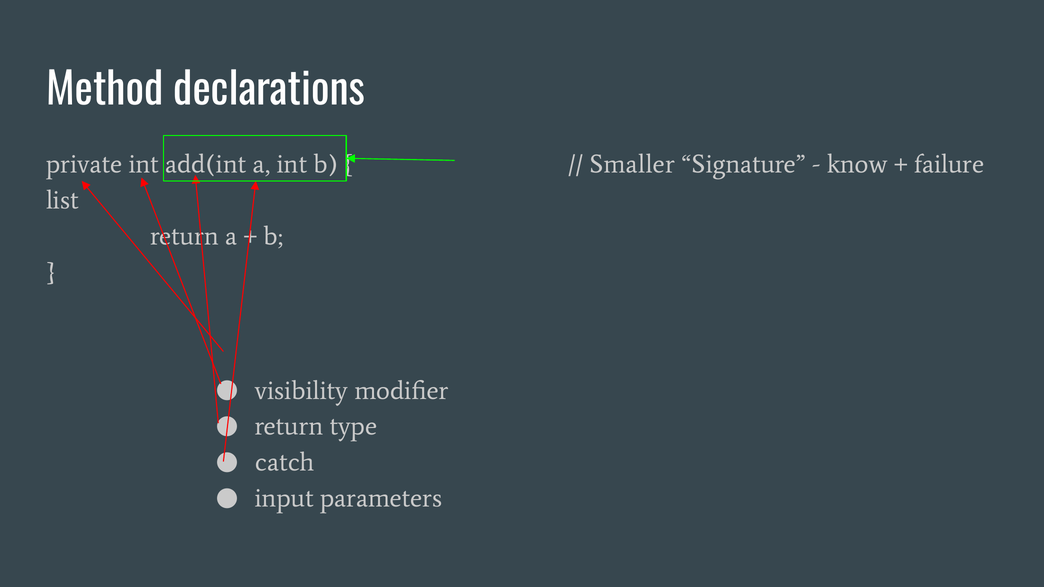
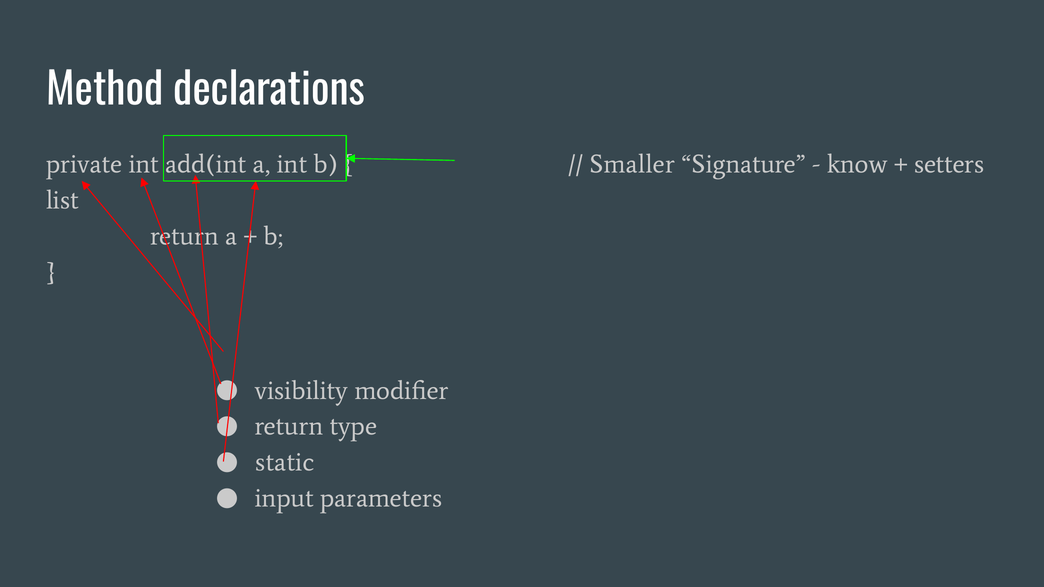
failure: failure -> setters (949, 164)
catch: catch -> static (285, 463)
